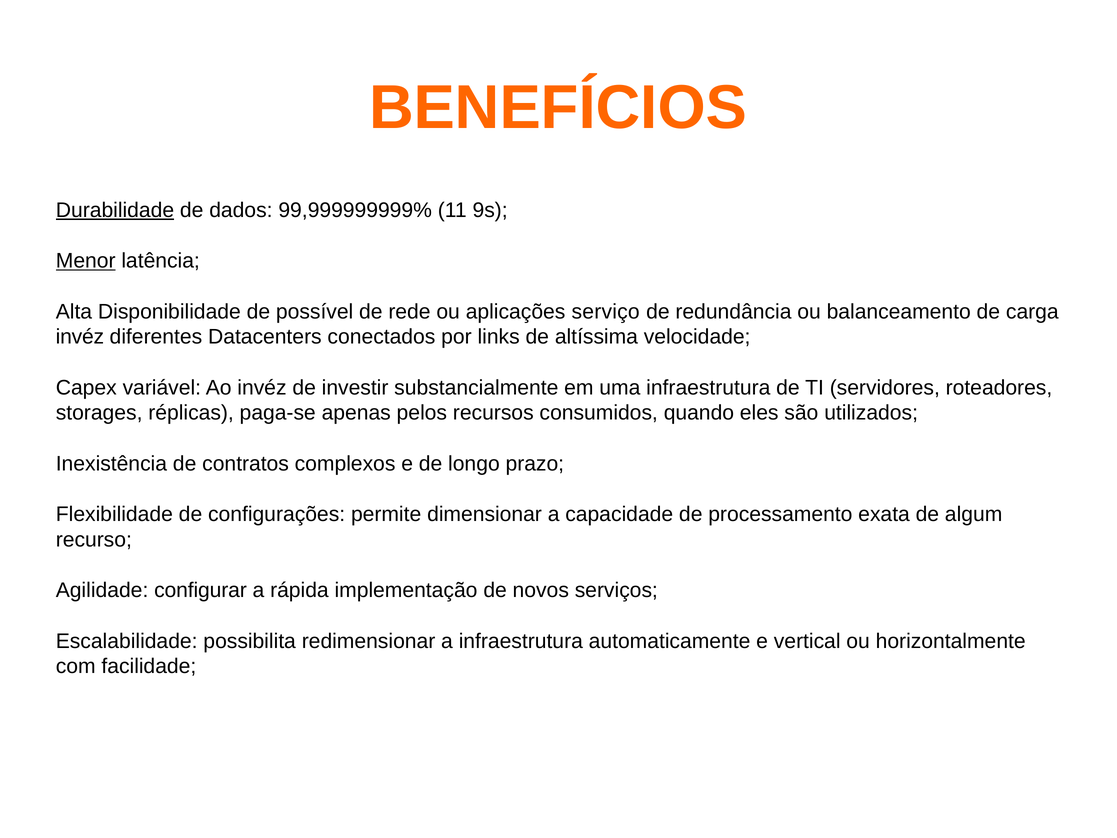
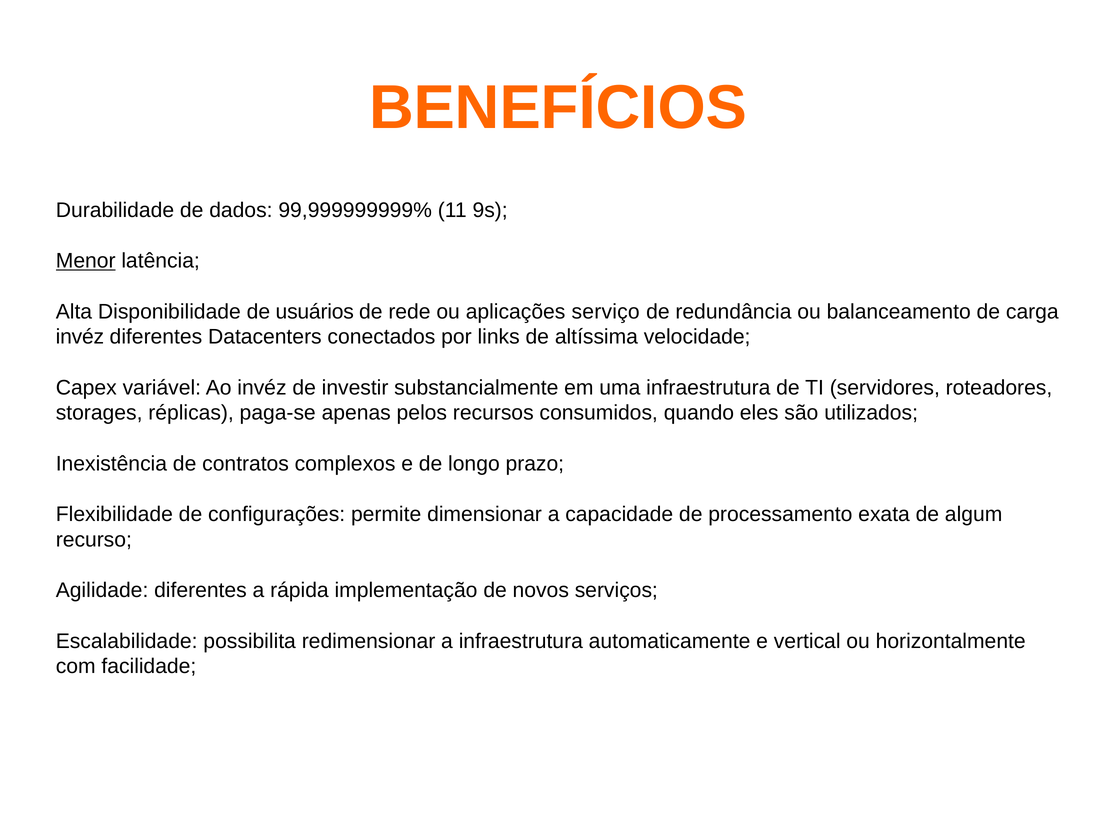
Durabilidade underline: present -> none (115, 210)
possível: possível -> usuários (315, 311)
Agilidade configurar: configurar -> diferentes (200, 590)
